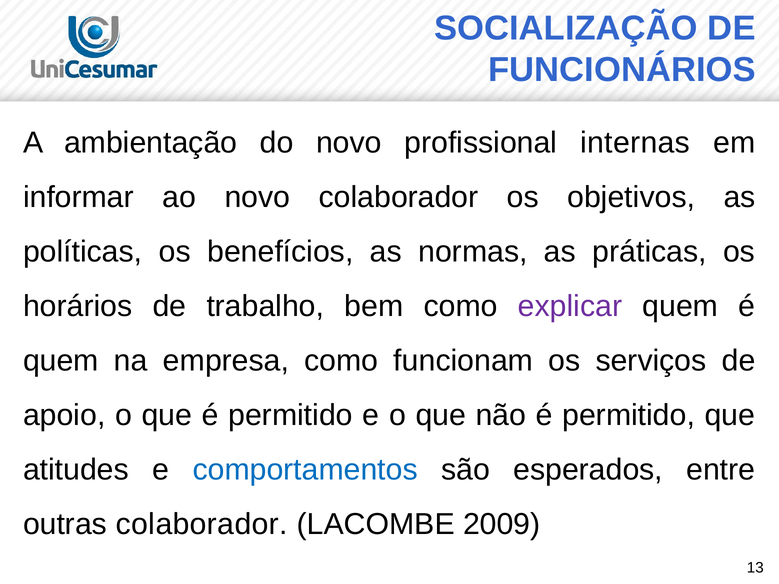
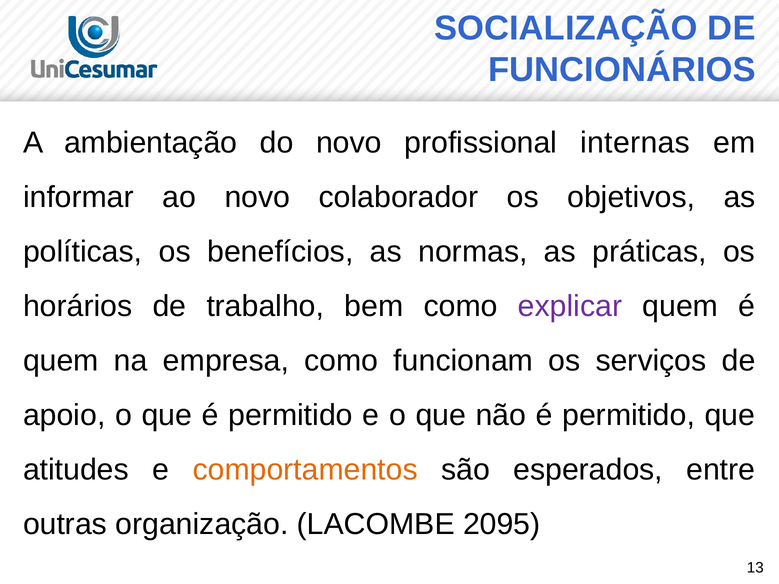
comportamentos colour: blue -> orange (305, 470)
outras colaborador: colaborador -> organização (202, 525)
2009: 2009 -> 2095 (502, 525)
